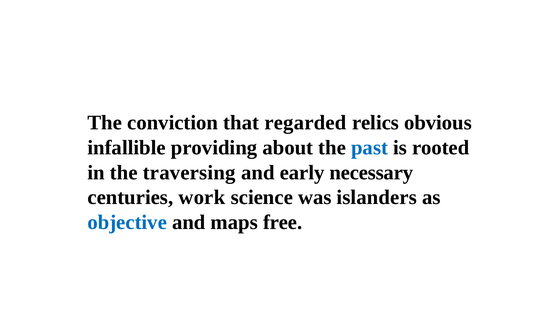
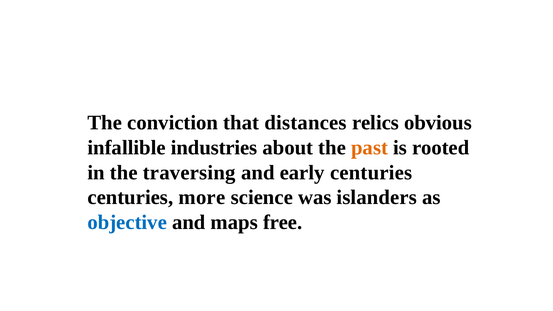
regarded: regarded -> distances (306, 123)
providing: providing -> industries (214, 148)
past colour: blue -> orange (370, 148)
early necessary: necessary -> centuries (371, 173)
work: work -> more (202, 197)
